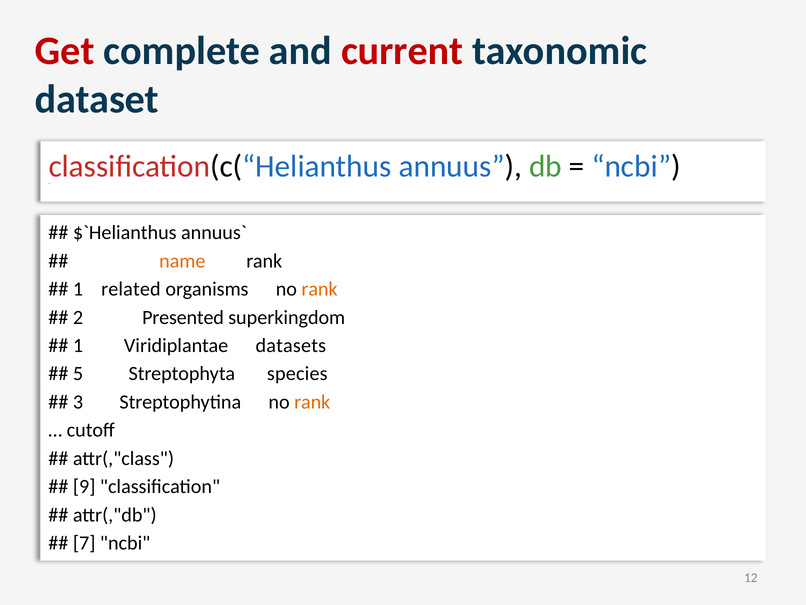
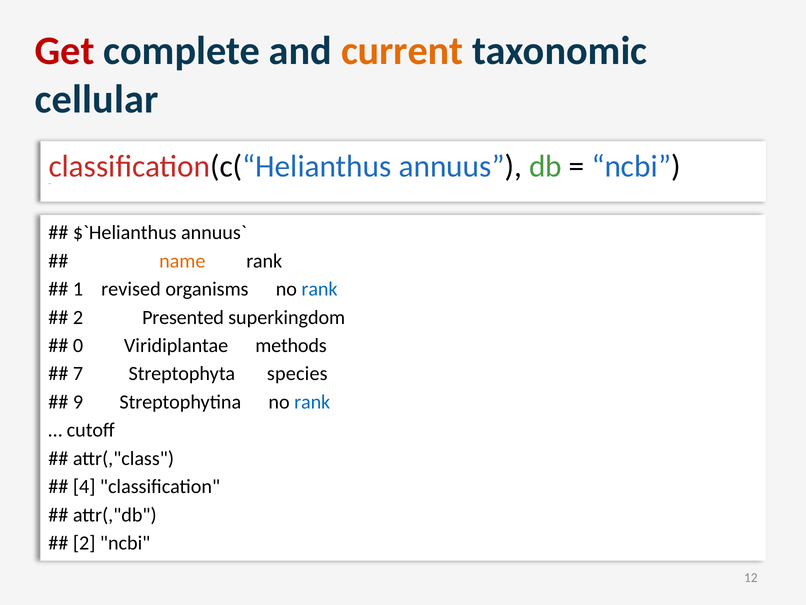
current colour: red -> orange (402, 51)
dataset: dataset -> cellular (97, 99)
related: related -> revised (131, 289)
rank colour: orange -> blue (320, 289)
1: 1 -> 0 (78, 345)
datasets: datasets -> methods (291, 345)
5: 5 -> 7 (78, 374)
3: 3 -> 9 (78, 402)
rank colour: orange -> blue (312, 402)
9: 9 -> 4 (84, 486)
7: 7 -> 2 (84, 543)
